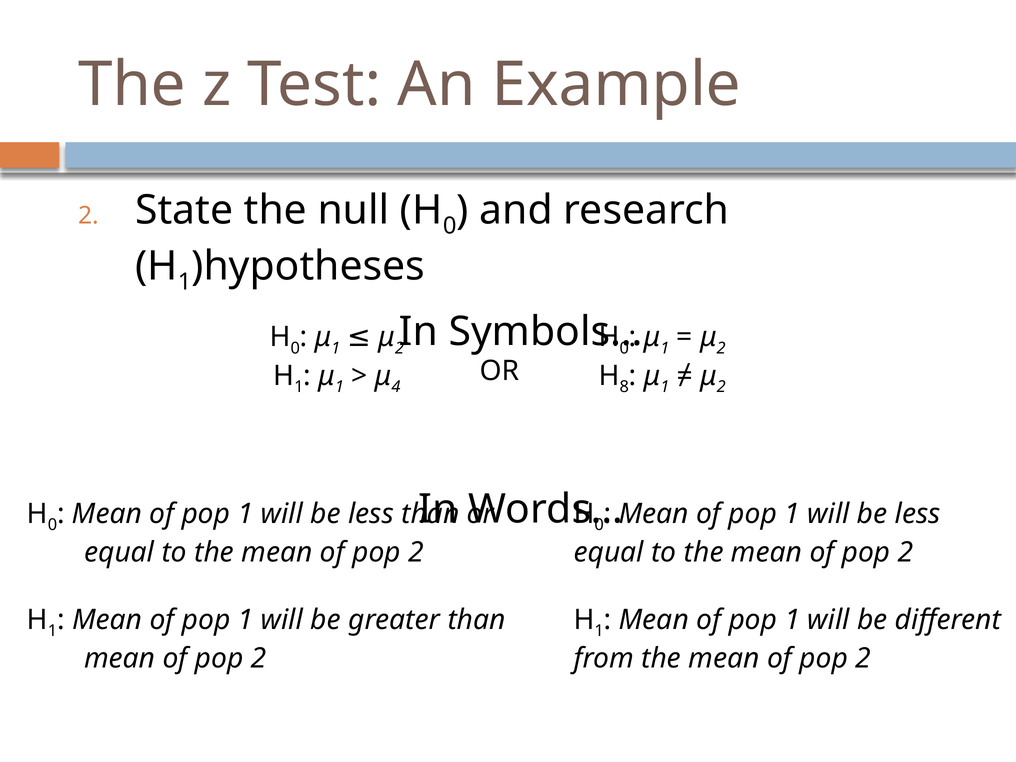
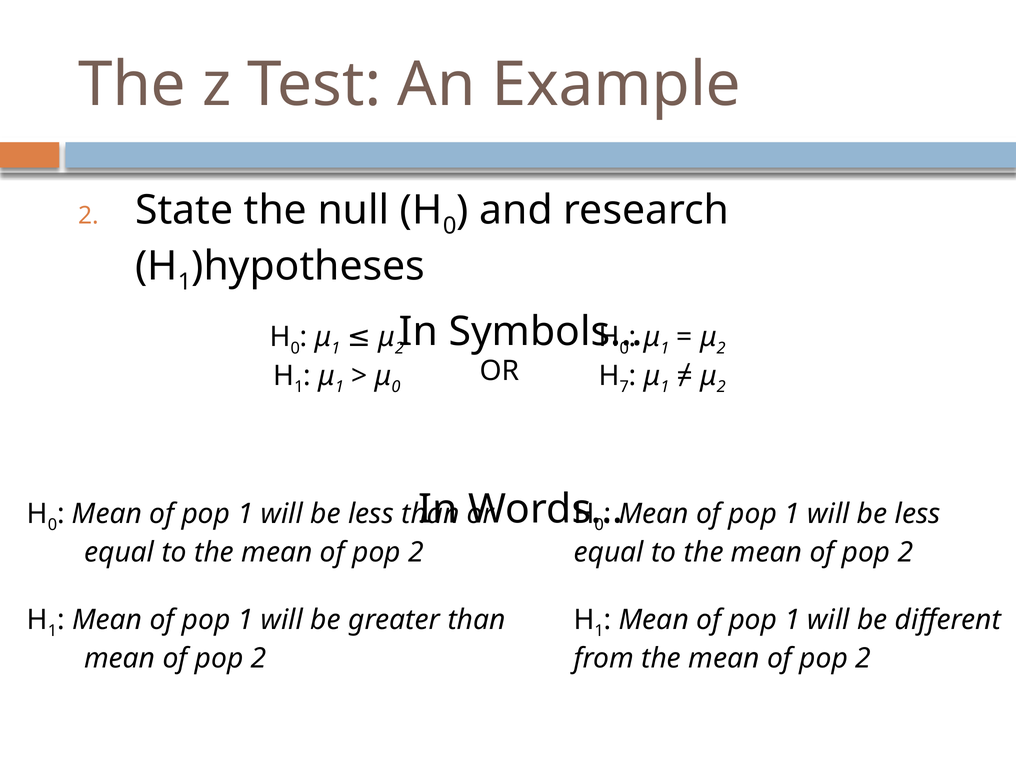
4: 4 -> 0 (396, 387)
8: 8 -> 7 (624, 387)
